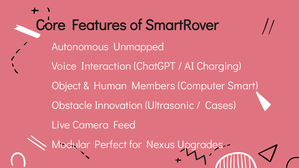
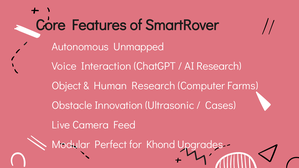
AI Charging: Charging -> Research (219, 66)
Human Members: Members -> Research (153, 86)
Smart: Smart -> Farms (243, 86)
Nexus: Nexus -> Khond (161, 145)
